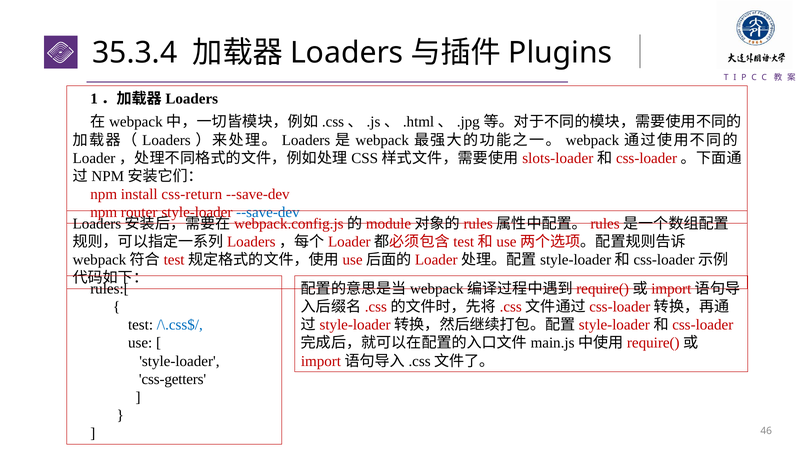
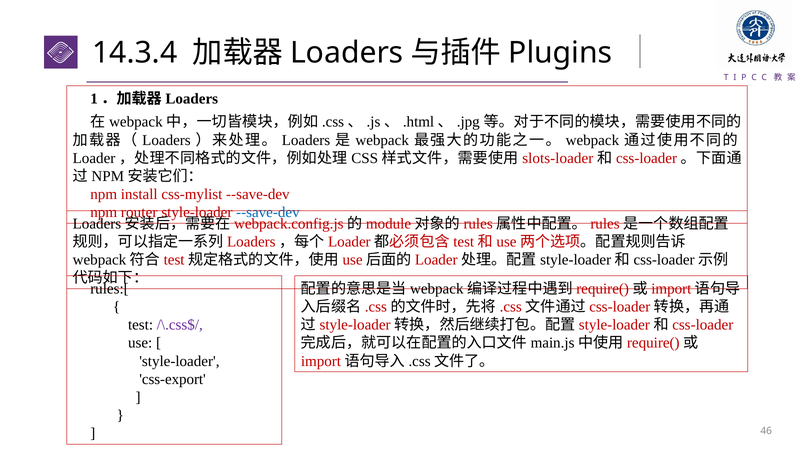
35.3.4: 35.3.4 -> 14.3.4 (135, 53)
css-return: css-return -> css-mylist (192, 194)
/\.css$/ colour: blue -> purple (180, 325)
css-getters: css-getters -> css-export (173, 379)
